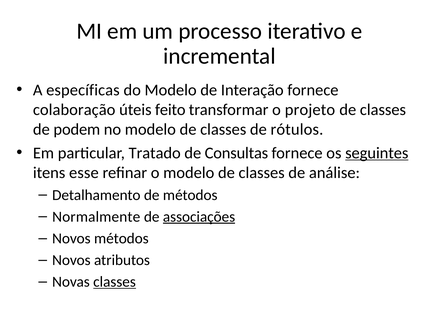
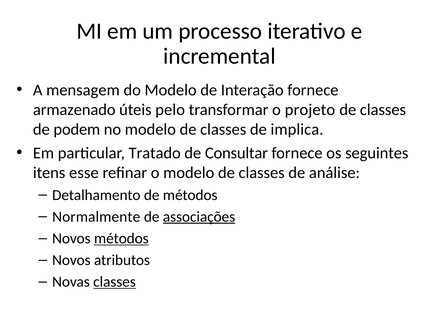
específicas: específicas -> mensagem (83, 90)
colaboração: colaboração -> armazenado (74, 110)
feito: feito -> pelo (170, 110)
rótulos: rótulos -> implica (297, 130)
Consultas: Consultas -> Consultar (236, 153)
seguintes underline: present -> none (377, 153)
métodos underline: none -> present (121, 239)
